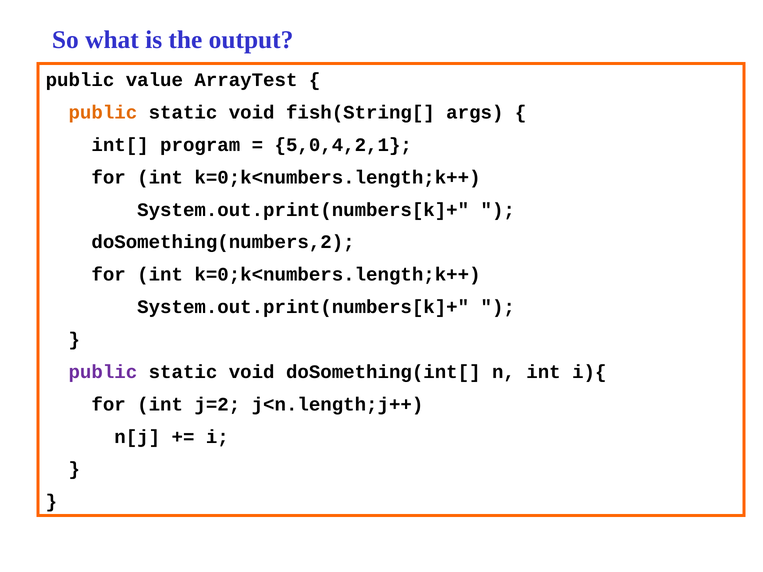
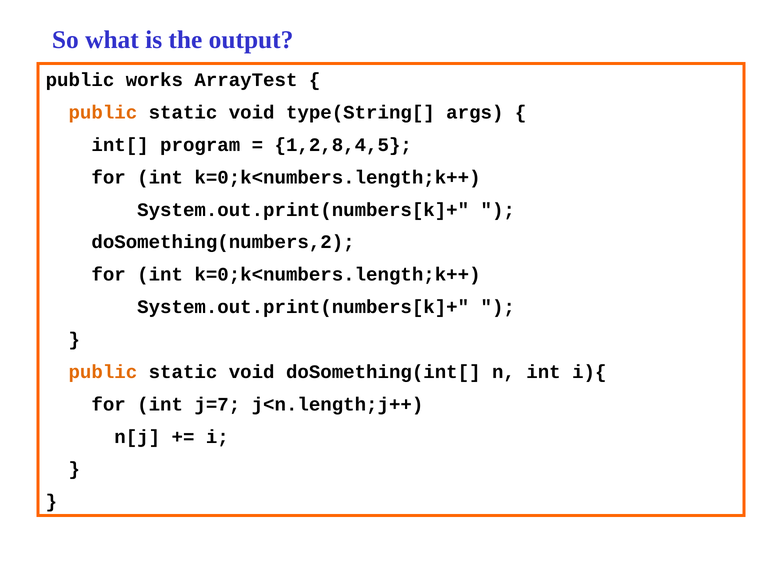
value: value -> works (154, 80)
fish(String[: fish(String[ -> type(String[ (360, 113)
5,0,4,2,1: 5,0,4,2,1 -> 1,2,8,4,5 (343, 145)
public colour: purple -> orange (103, 372)
j=2: j=2 -> j=7 (217, 405)
